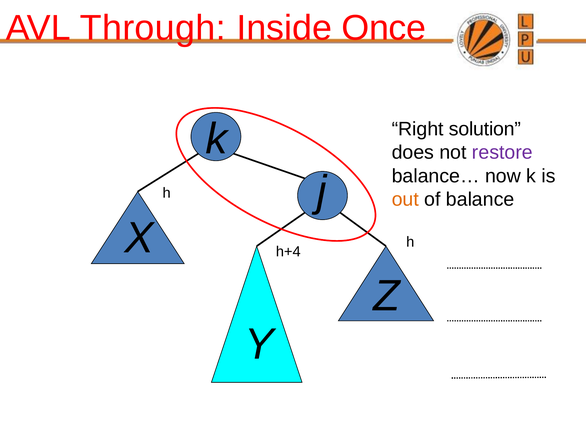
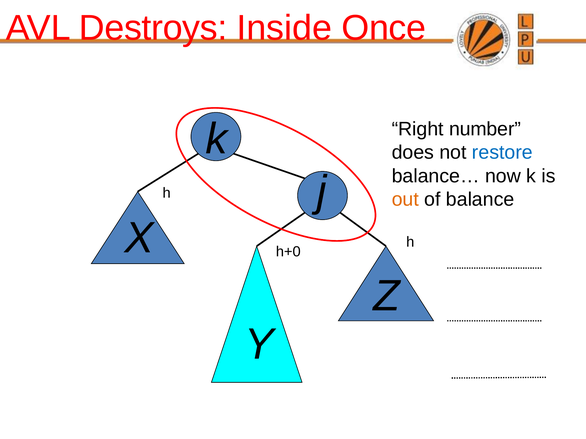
Through: Through -> Destroys (153, 28)
solution: solution -> number (485, 129)
restore colour: purple -> blue (502, 153)
h+4: h+4 -> h+0 (288, 252)
